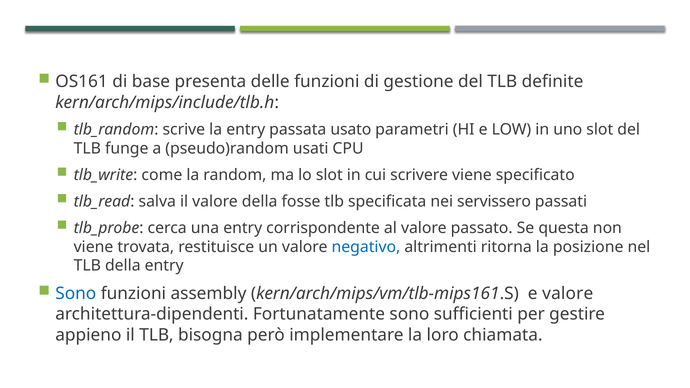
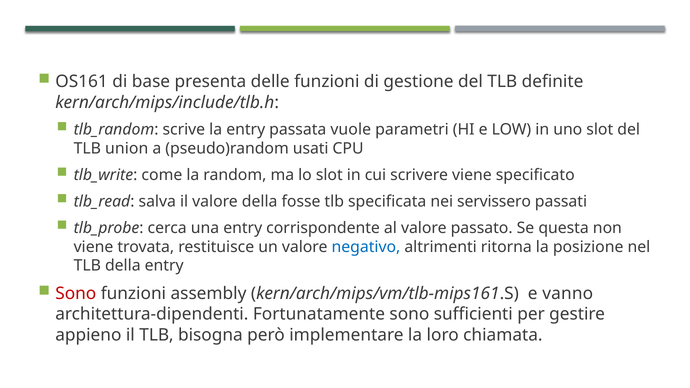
usato: usato -> vuole (351, 130)
funge: funge -> union (127, 149)
Sono colour: blue -> red (76, 294)
e valore: valore -> vanno (568, 294)
